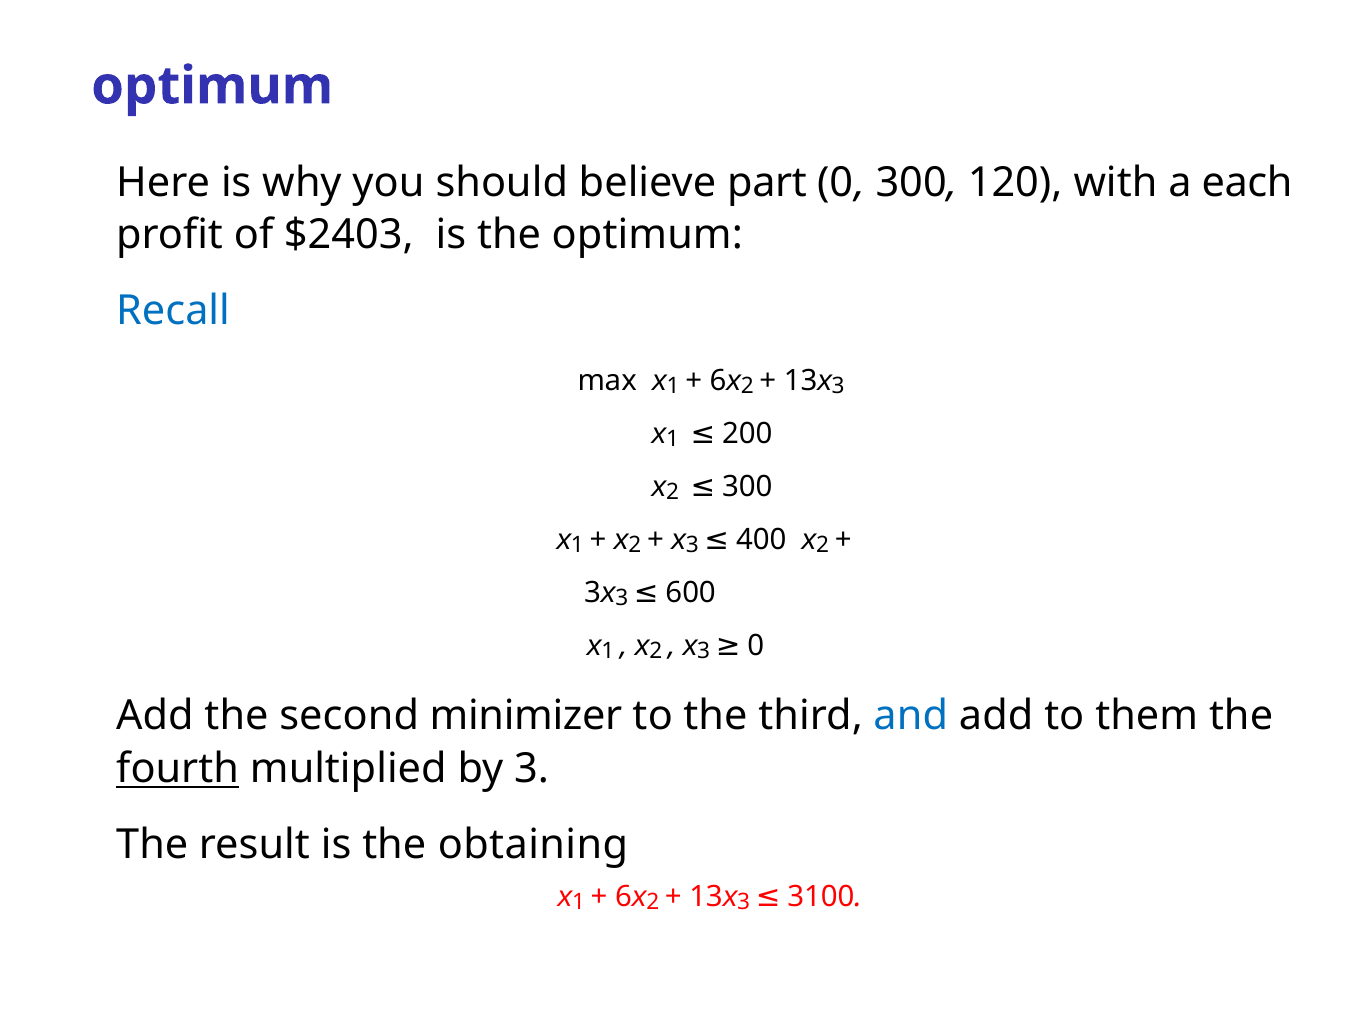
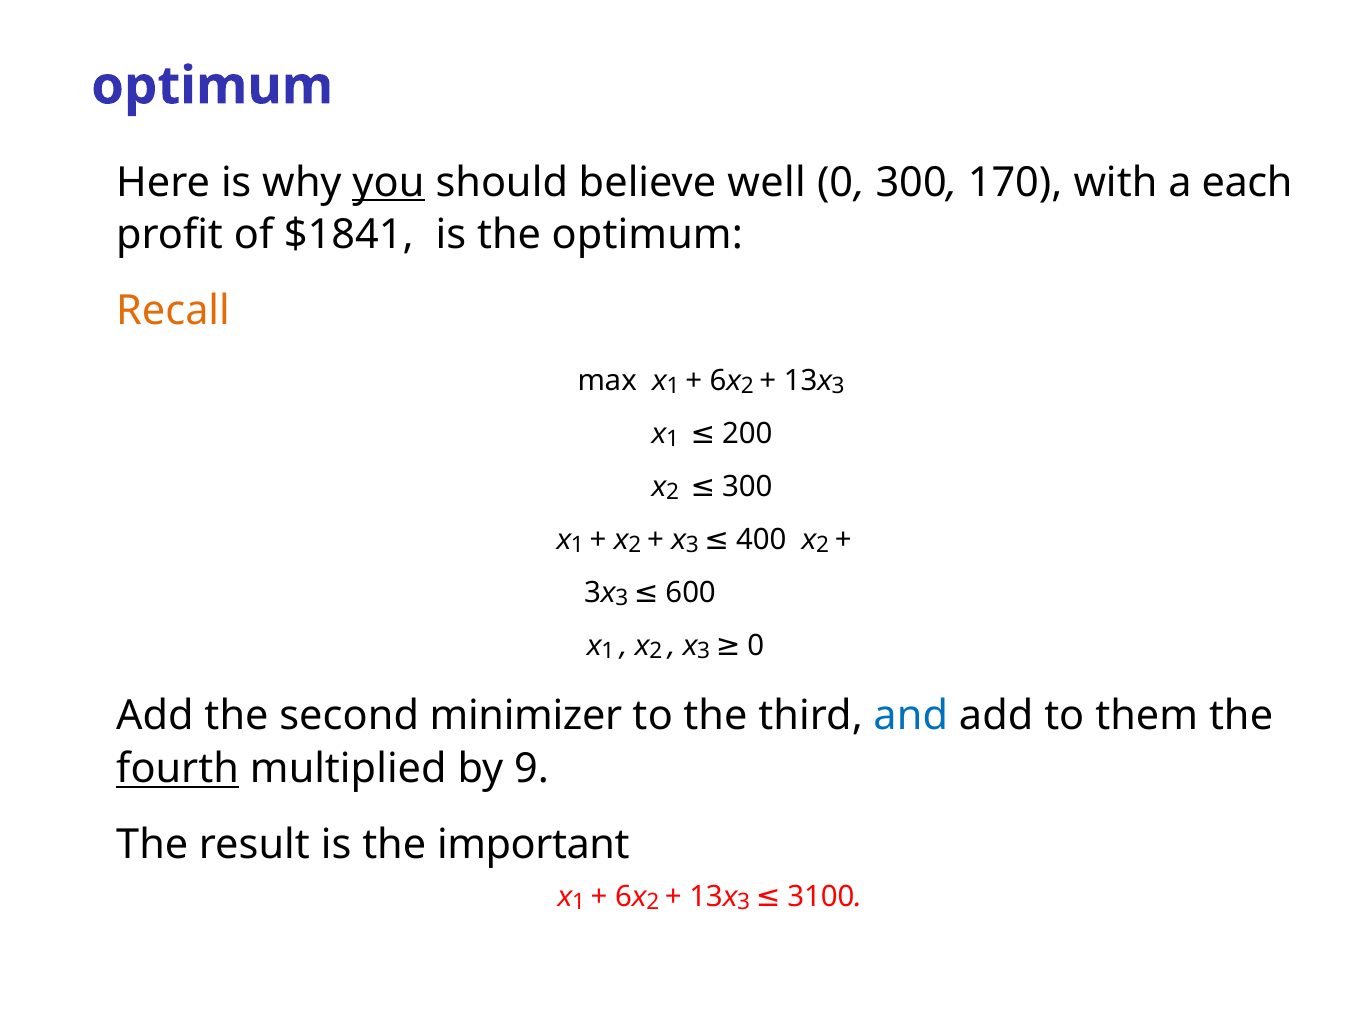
you underline: none -> present (388, 182)
part: part -> well (767, 182)
120: 120 -> 170 (1015, 182)
$2403: $2403 -> $1841 (349, 235)
Recall colour: blue -> orange (173, 311)
by 3: 3 -> 9 (532, 769)
obtaining: obtaining -> important (533, 844)
